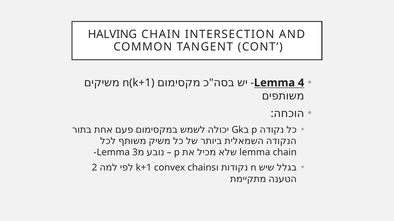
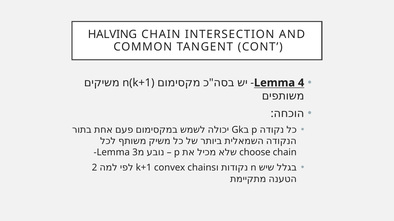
lemma: lemma -> choose (255, 153)
